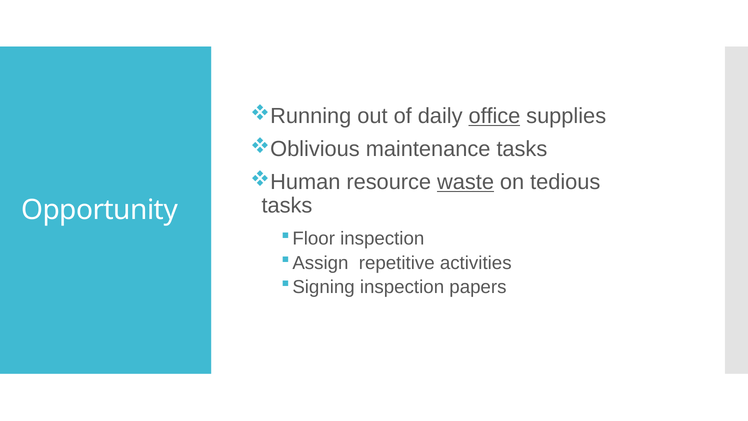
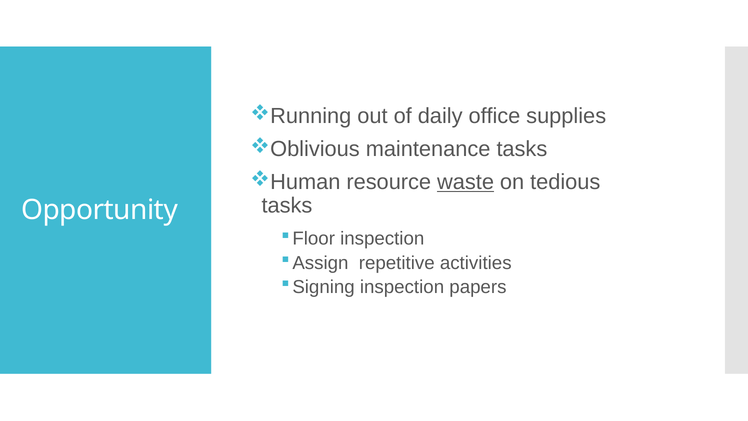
office underline: present -> none (494, 116)
